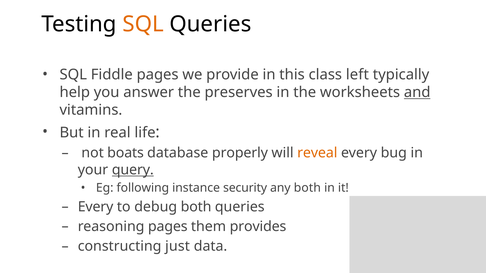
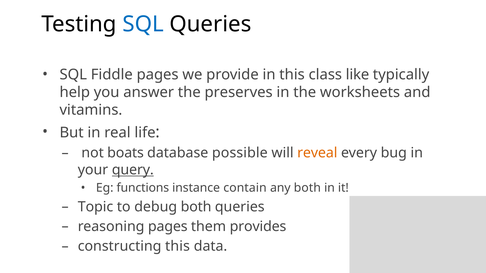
SQL colour: orange -> blue (143, 24)
left: left -> like (358, 75)
and underline: present -> none (417, 92)
properly: properly -> possible (240, 153)
following: following -> functions (143, 188)
security: security -> contain (245, 188)
Every: Every -> Topic (96, 207)
constructing just: just -> this (178, 247)
